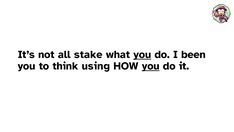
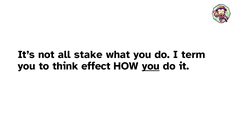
you underline: present -> none (142, 54)
been: been -> term (193, 54)
using: using -> effect (96, 66)
